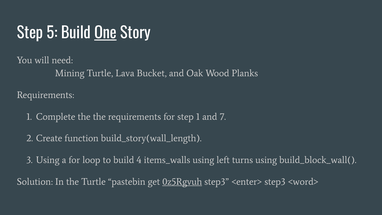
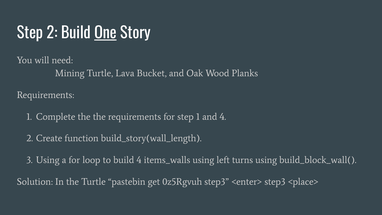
Step 5: 5 -> 2 (52, 33)
and 7: 7 -> 4 (223, 117)
0z5Rgvuh underline: present -> none (182, 182)
<word>: <word> -> <place> (303, 182)
